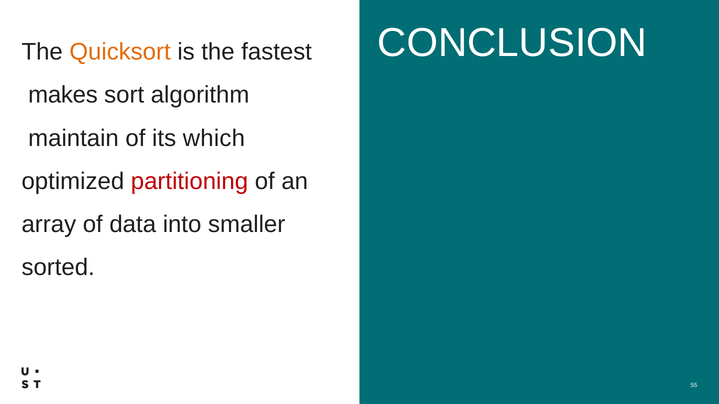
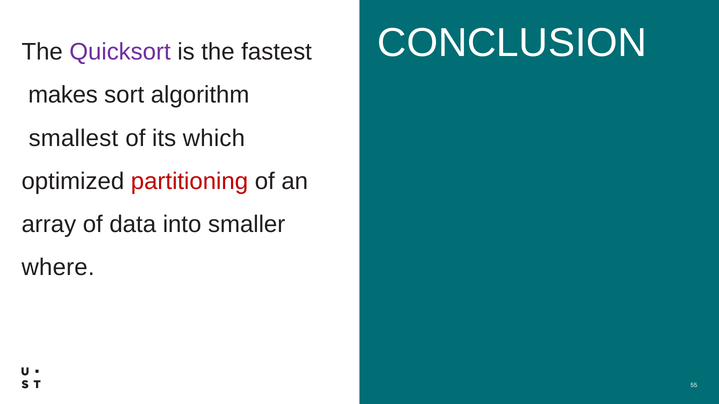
Quicksort colour: orange -> purple (120, 52)
maintain: maintain -> smallest (73, 138)
sorted: sorted -> where (58, 268)
